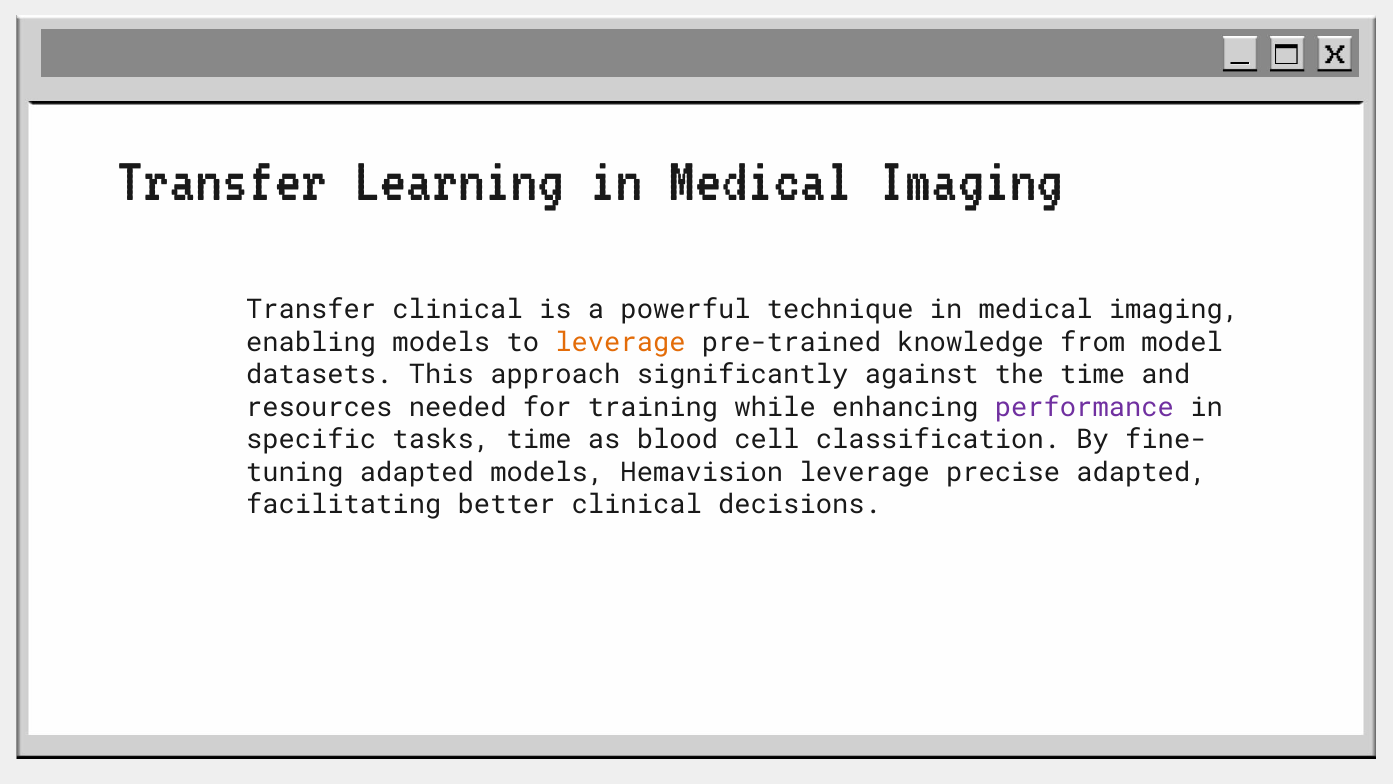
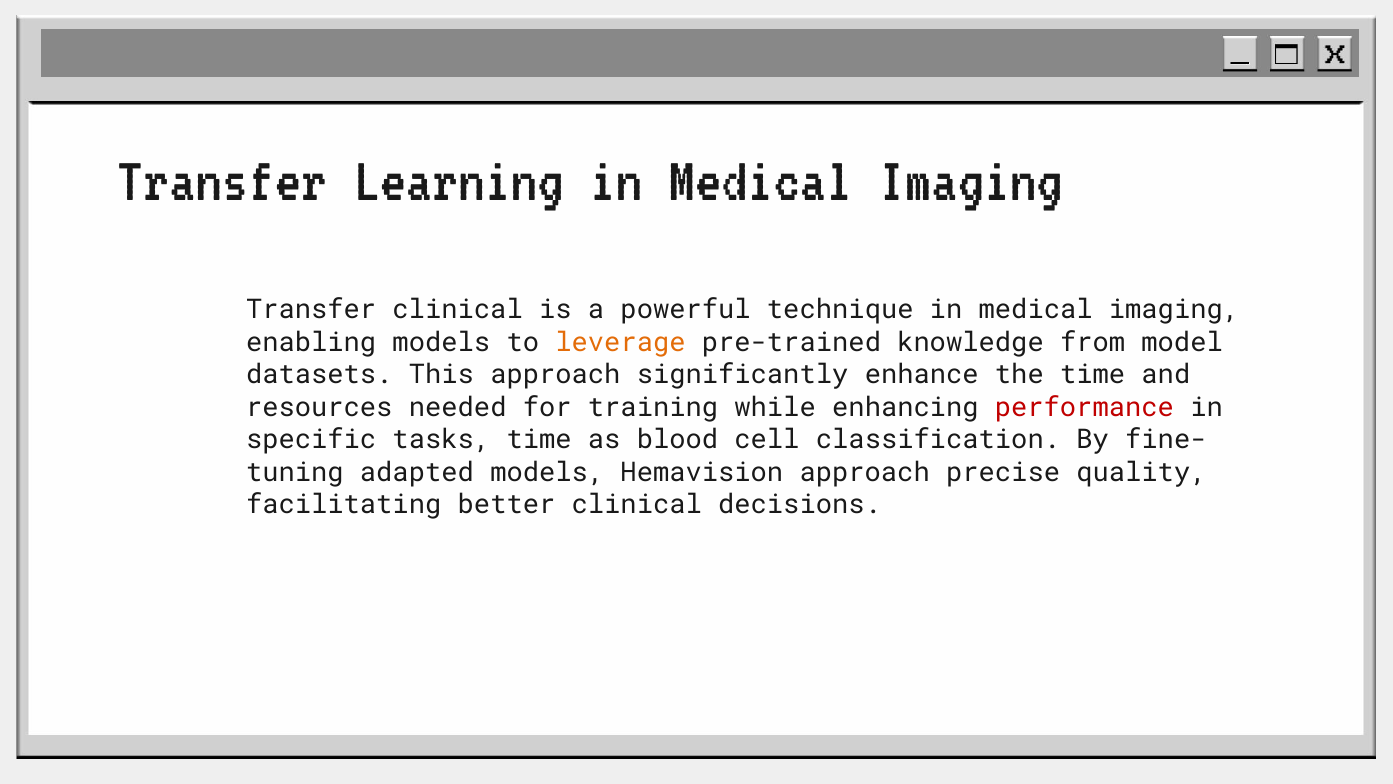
against: against -> enhance (922, 374)
performance colour: purple -> red (1084, 407)
Hemavision leverage: leverage -> approach (865, 472)
precise adapted: adapted -> quality (1141, 472)
